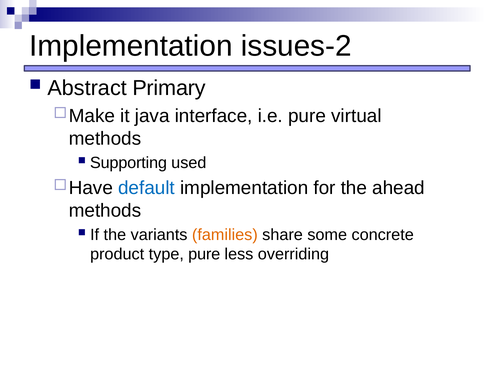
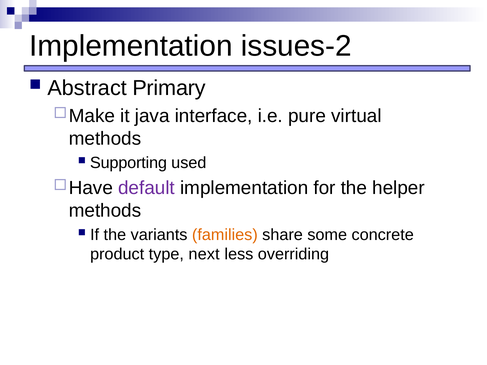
default colour: blue -> purple (146, 188)
ahead: ahead -> helper (399, 188)
type pure: pure -> next (204, 254)
